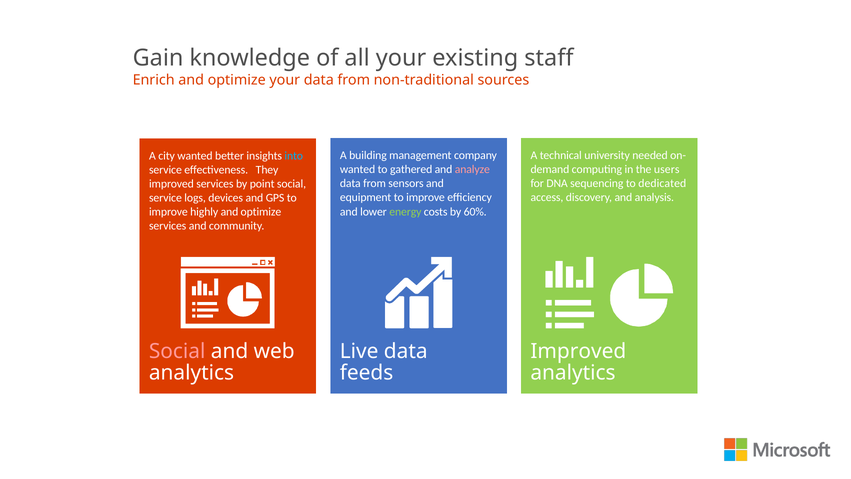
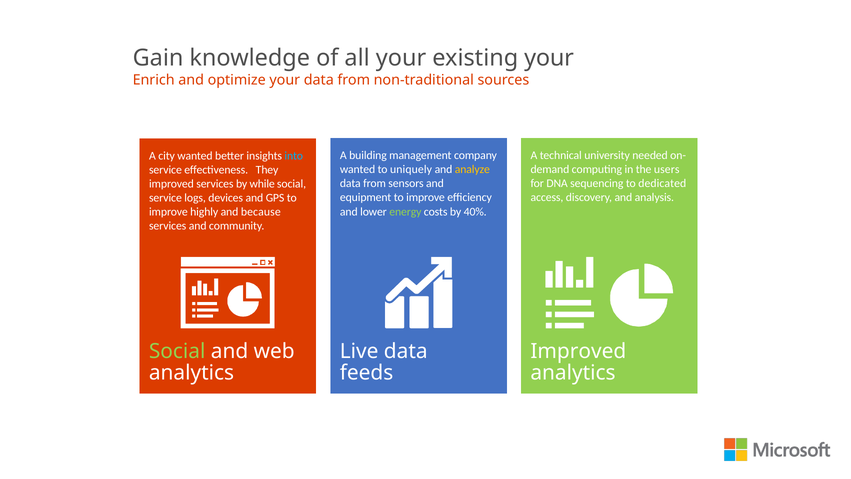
existing staff: staff -> your (549, 58)
gathered: gathered -> uniquely (411, 169)
analyze colour: pink -> yellow (472, 169)
point: point -> while (262, 184)
60%: 60% -> 40% (475, 212)
optimize: optimize -> because (261, 212)
Social colour: pink -> light green (177, 351)
